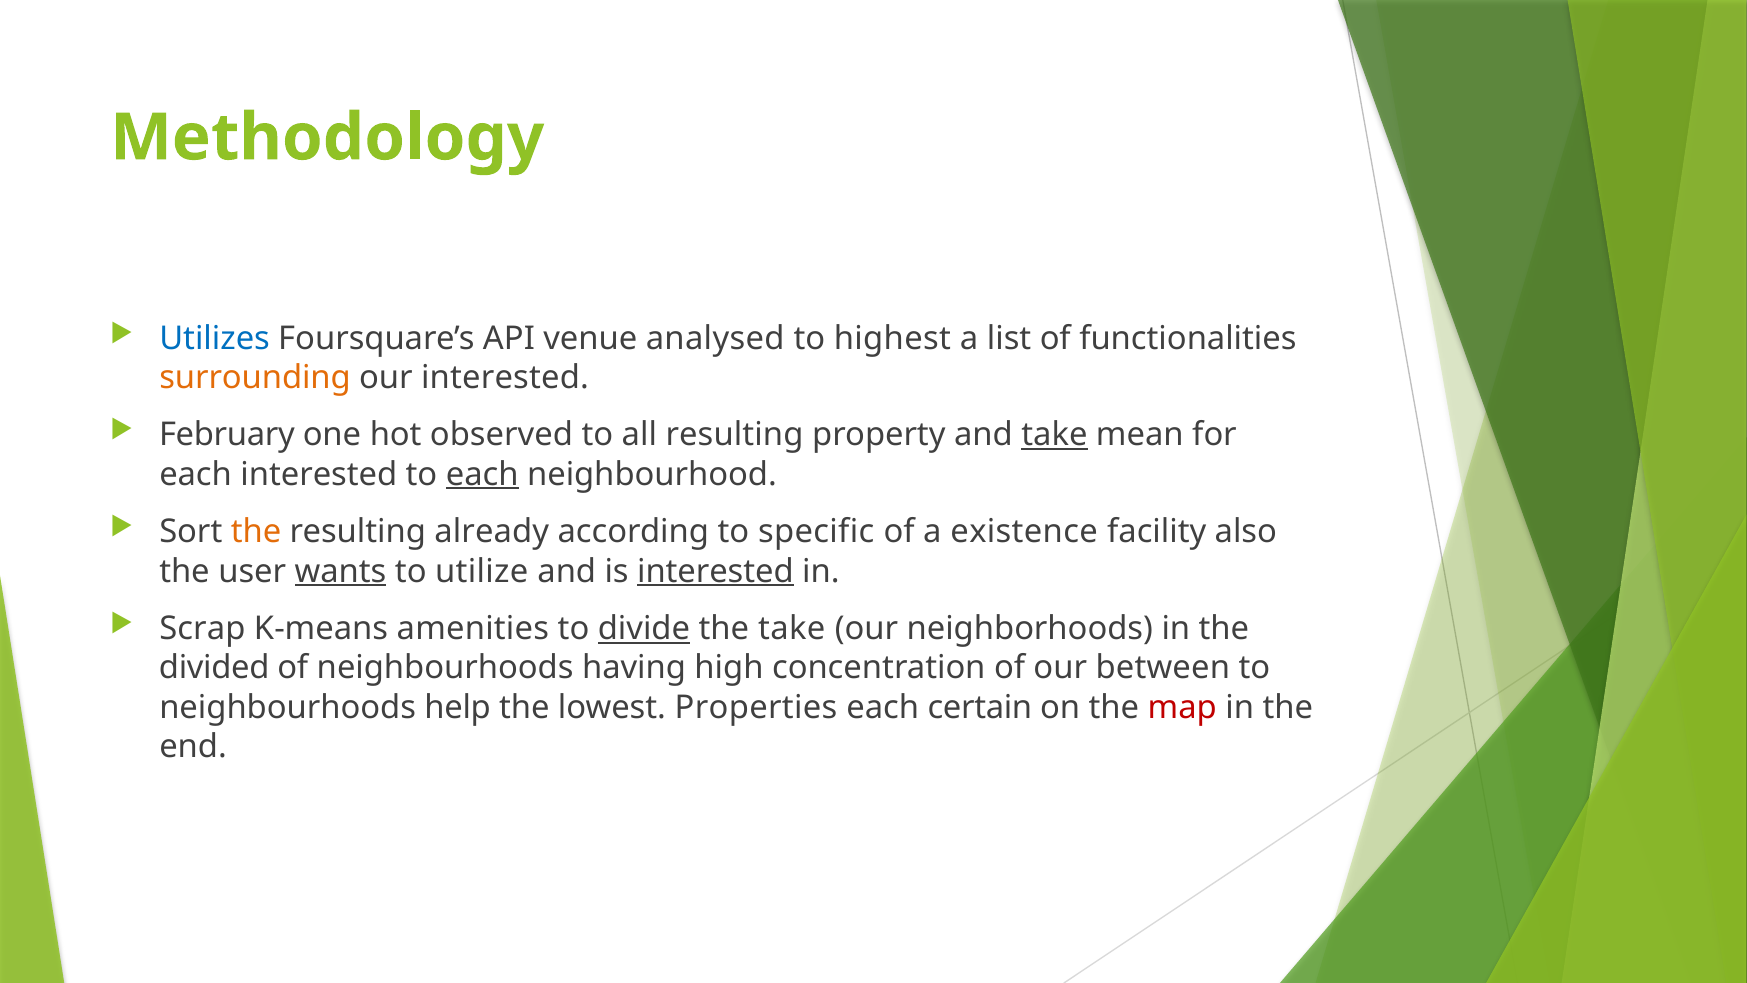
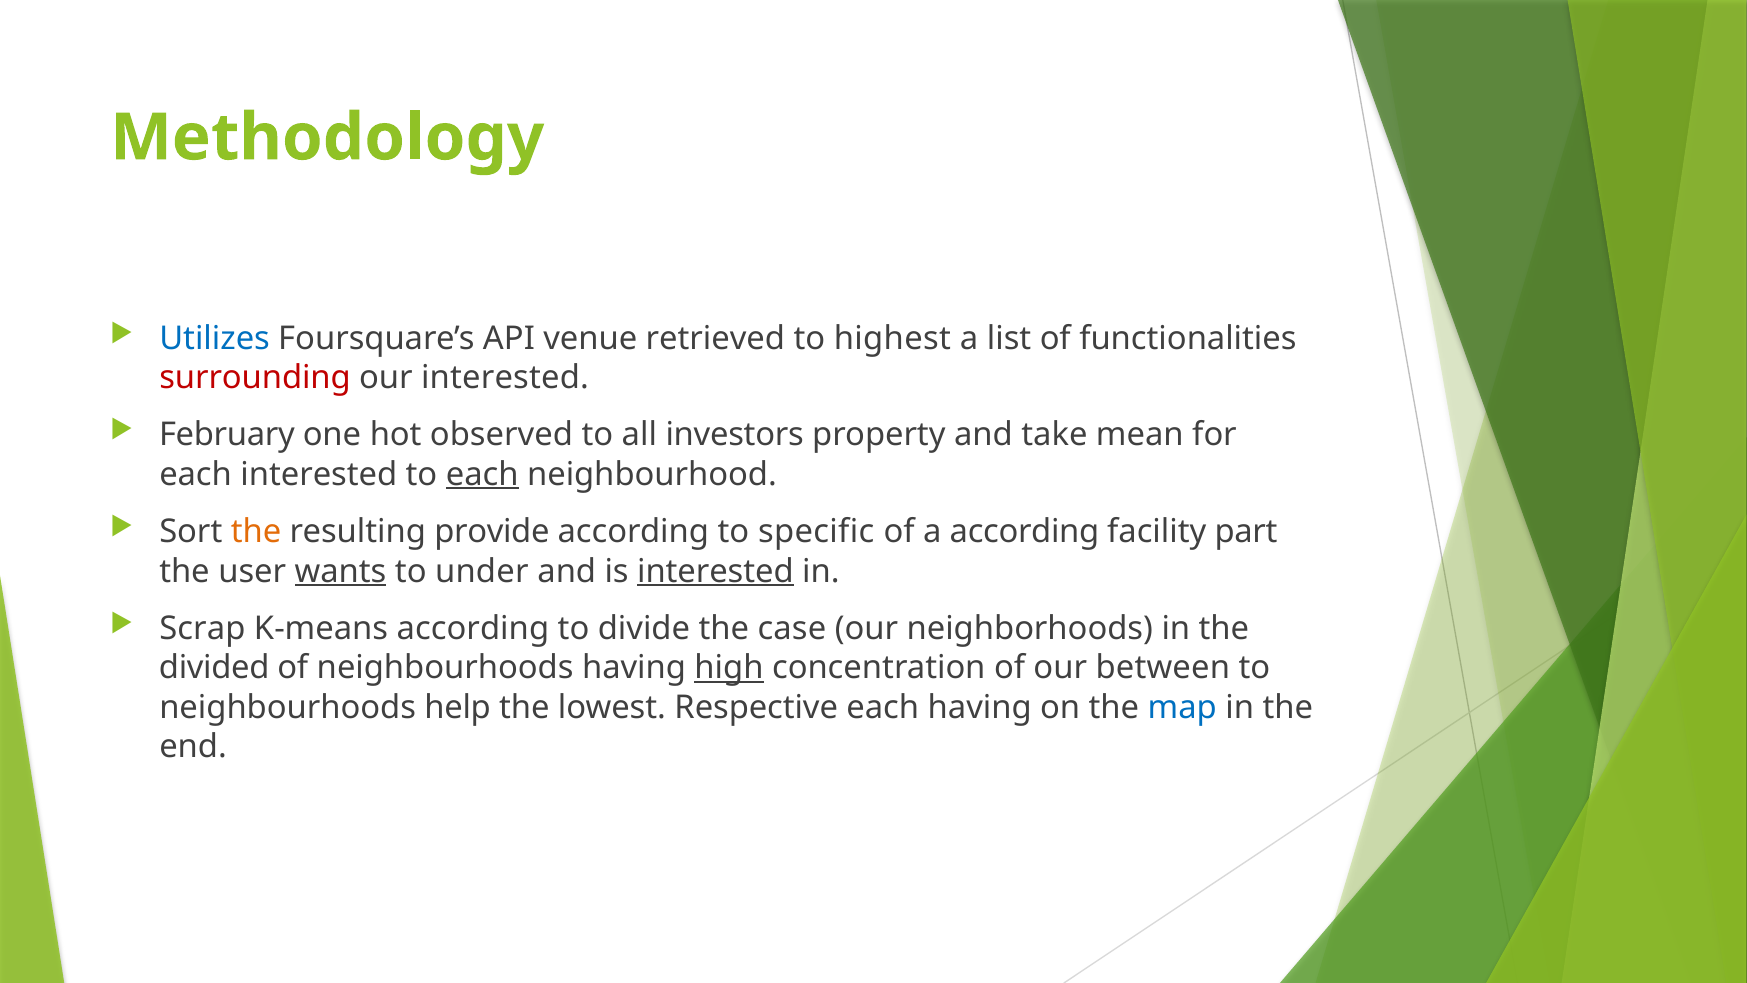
analysed: analysed -> retrieved (715, 338)
surrounding colour: orange -> red (255, 377)
all resulting: resulting -> investors (735, 435)
take underline: present -> none (1054, 435)
already: already -> provide (492, 532)
a existence: existence -> according (1024, 532)
also: also -> part (1246, 532)
utilize: utilize -> under (482, 571)
K-means amenities: amenities -> according (473, 629)
divide underline: present -> none (644, 629)
the take: take -> case (792, 629)
high underline: none -> present (729, 668)
Properties: Properties -> Respective (756, 707)
each certain: certain -> having (980, 707)
map colour: red -> blue (1182, 707)
